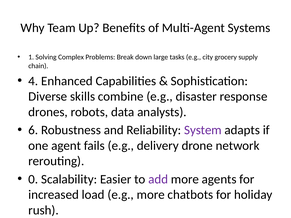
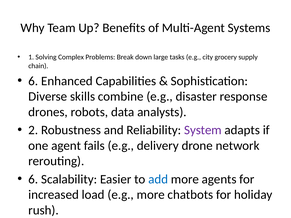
4: 4 -> 6 (33, 81)
6: 6 -> 2 (33, 130)
0: 0 -> 6 (33, 179)
add colour: purple -> blue (158, 179)
